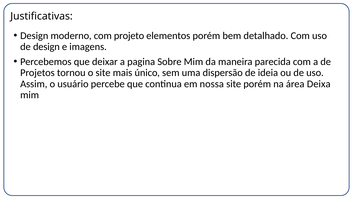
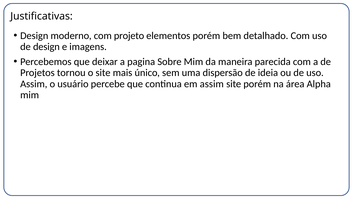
em nossa: nossa -> assim (212, 84)
Deixa: Deixa -> Alpha (319, 84)
